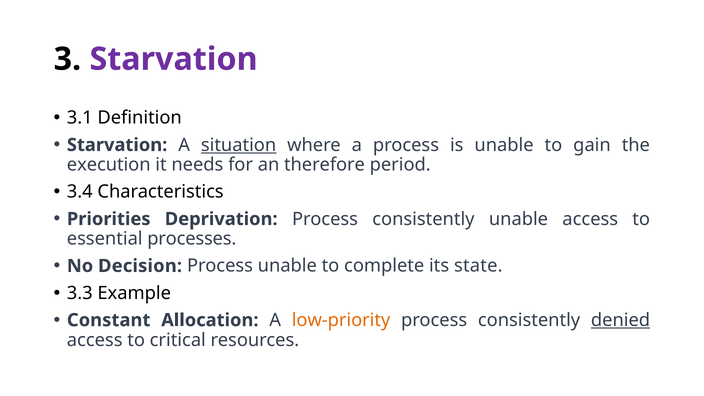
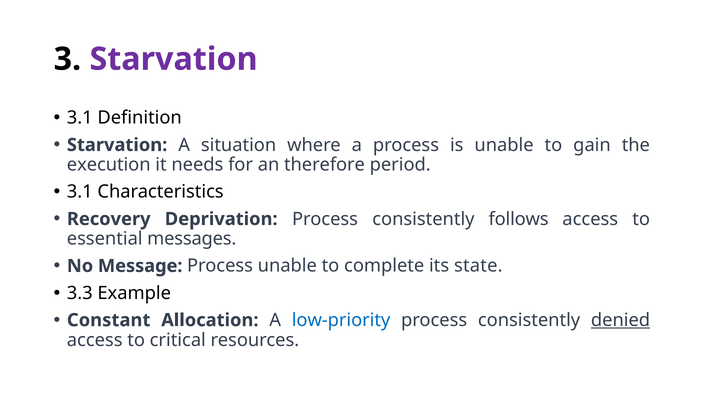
situation underline: present -> none (239, 145)
3.4: 3.4 -> 3.1 (80, 192)
Priorities: Priorities -> Recovery (109, 219)
consistently unable: unable -> follows (519, 219)
processes: processes -> messages (192, 239)
Decision: Decision -> Message (140, 266)
low-priority colour: orange -> blue (341, 320)
